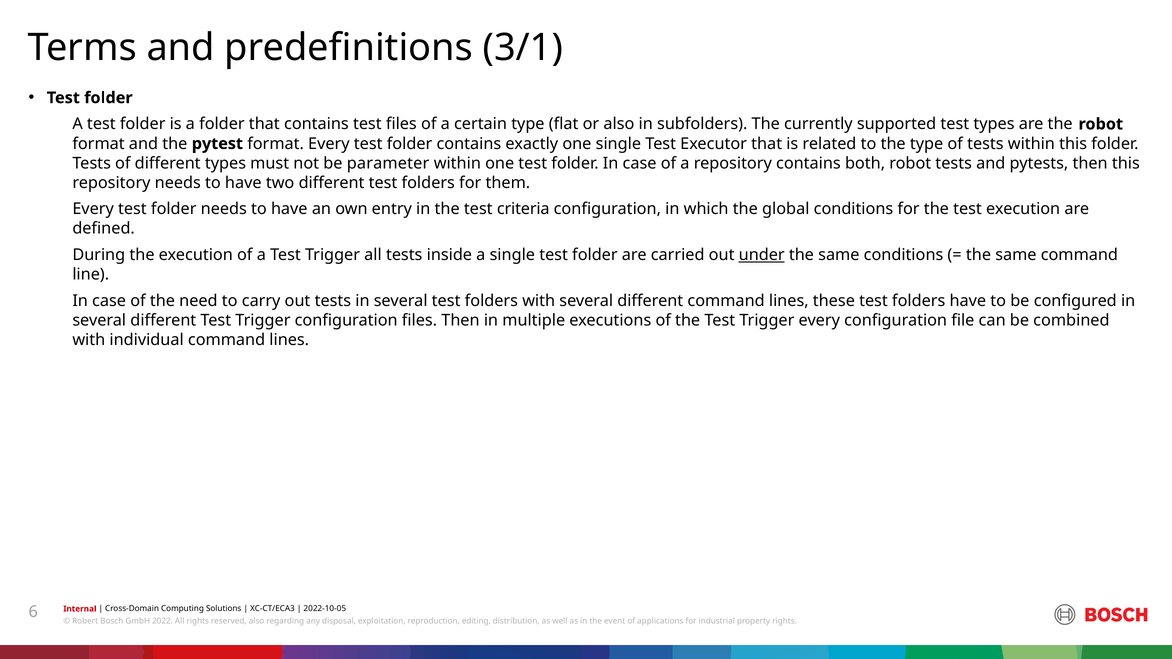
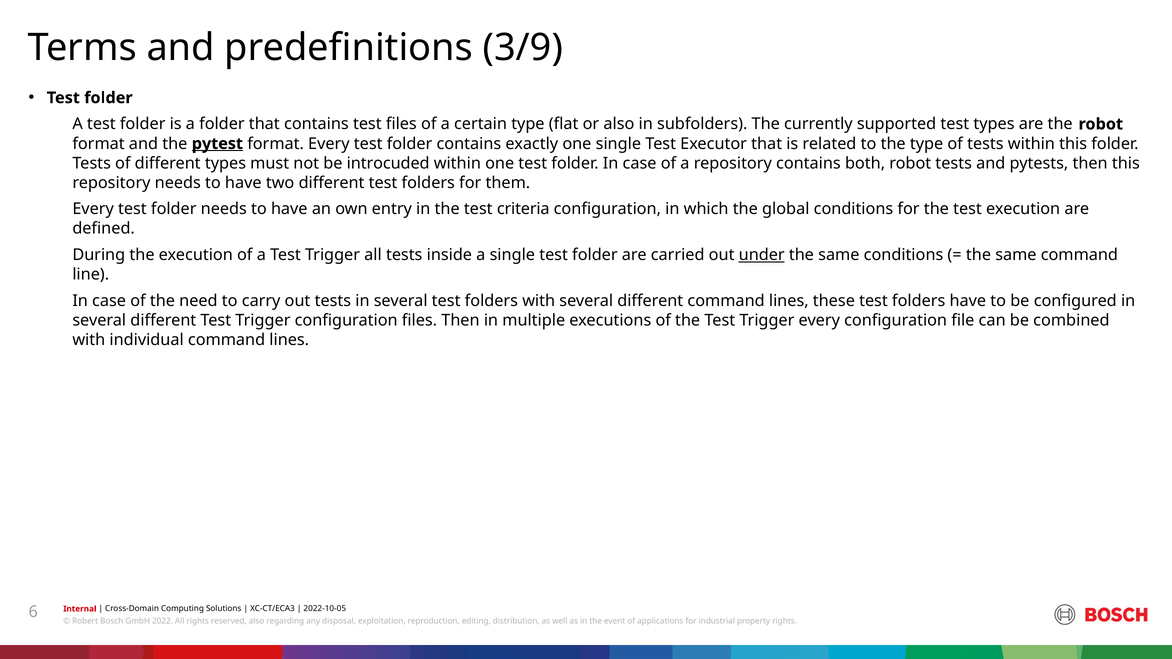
3/1: 3/1 -> 3/9 (523, 48)
pytest underline: none -> present (217, 144)
parameter: parameter -> introcuded (388, 163)
